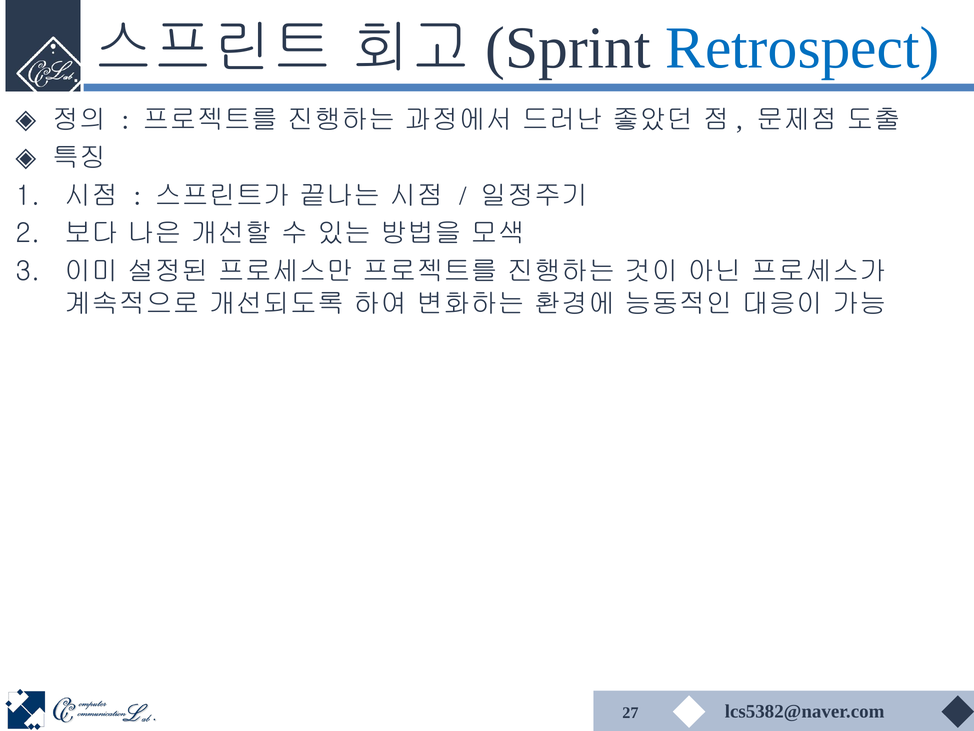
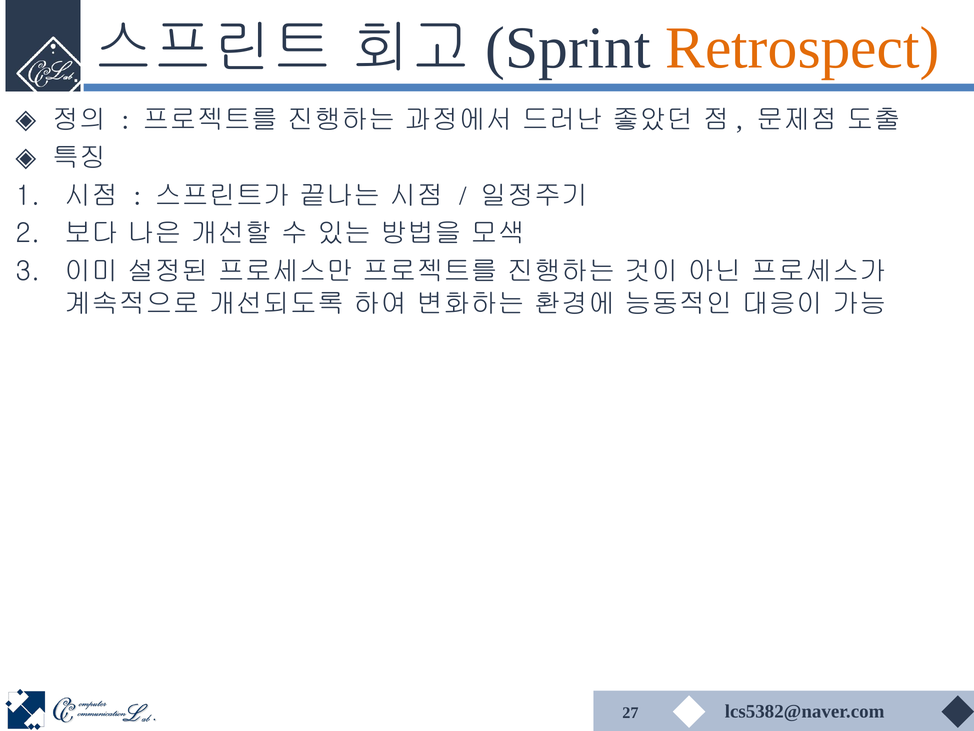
Retrospect colour: blue -> orange (802, 48)
